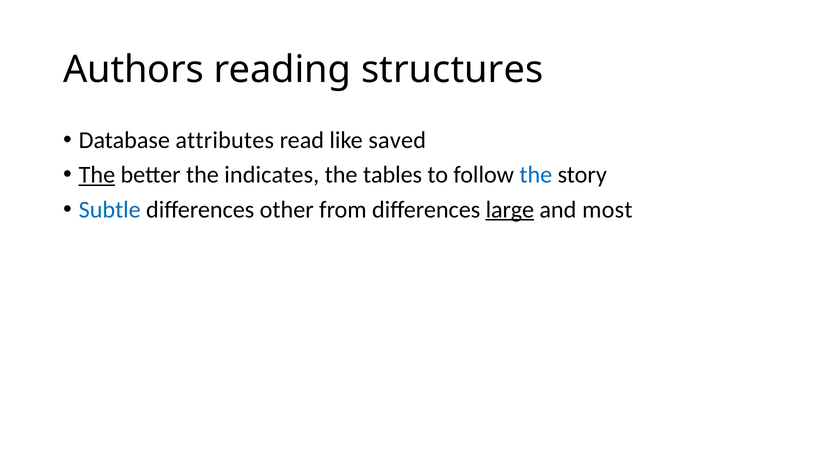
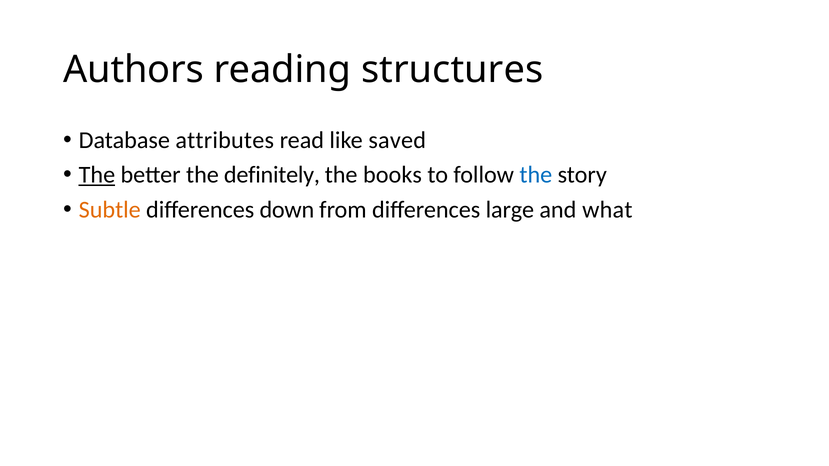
indicates: indicates -> definitely (272, 175)
tables: tables -> books (392, 175)
Subtle colour: blue -> orange (110, 210)
other: other -> down (287, 210)
large underline: present -> none (510, 210)
most: most -> what (607, 210)
